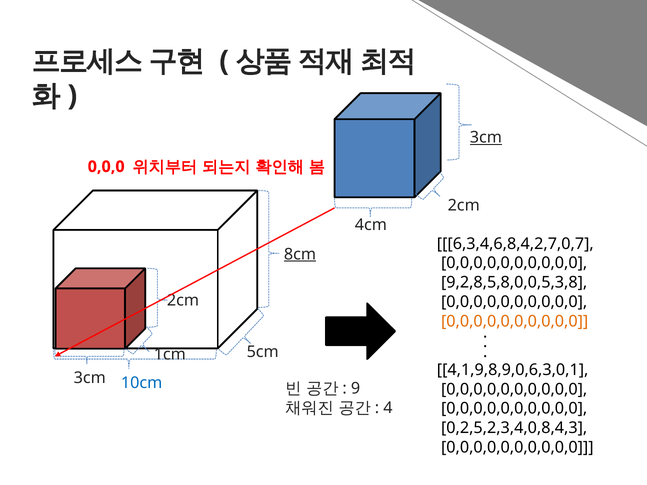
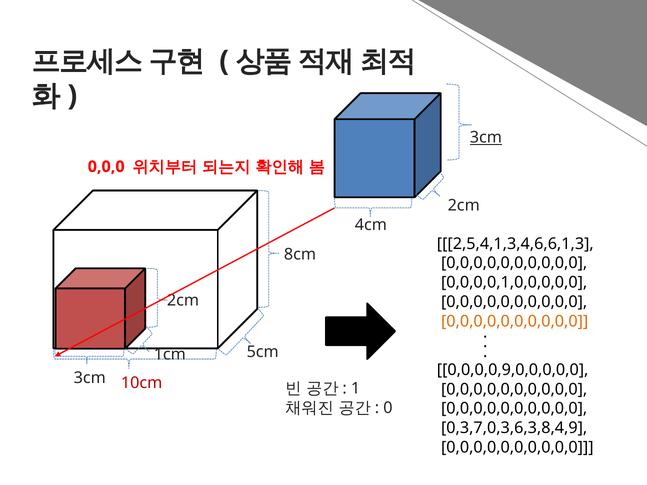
6,3,4,6,8,4,2,7,0,7: 6,3,4,6,8,4,2,7,0,7 -> 2,5,4,1,3,4,6,6,1,3 (515, 244)
8cm underline: present -> none (300, 254)
9,2,8,5,8,0,0,5,3,8: 9,2,8,5,8,0,0,5,3,8 -> 0,0,0,0,1,0,0,0,0,0 (514, 283)
4,1,9,8,9,0,6,3,0,1: 4,1,9,8,9,0,6,3,0,1 -> 0,0,0,0,9,0,0,0,0,0 (513, 370)
10cm colour: blue -> red (142, 383)
9: 9 -> 1 (356, 389)
4: 4 -> 0 (388, 408)
0,2,5,2,3,4,0,8,4,3: 0,2,5,2,3,4,0,8,4,3 -> 0,3,7,0,3,6,3,8,4,9 (514, 428)
